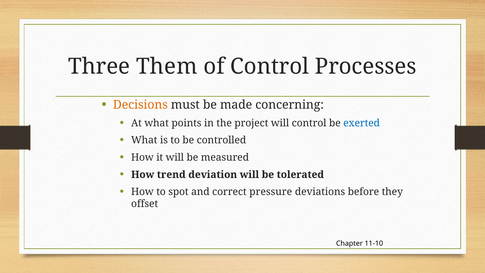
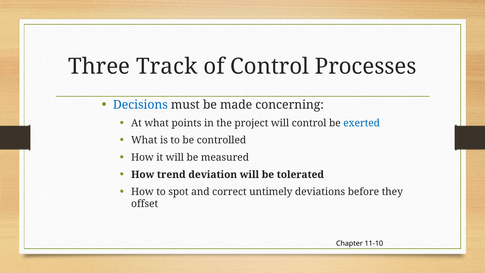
Them: Them -> Track (167, 67)
Decisions colour: orange -> blue (140, 105)
pressure: pressure -> untimely (271, 192)
